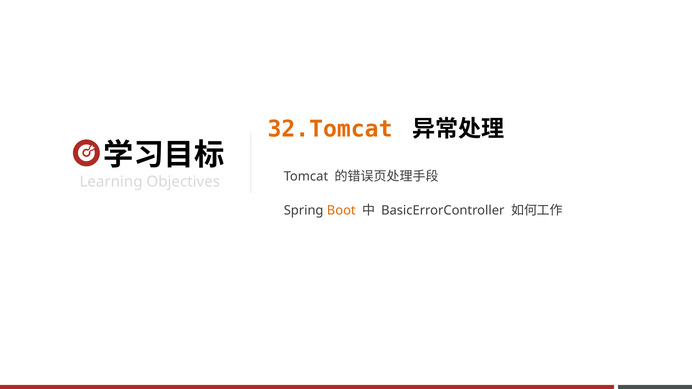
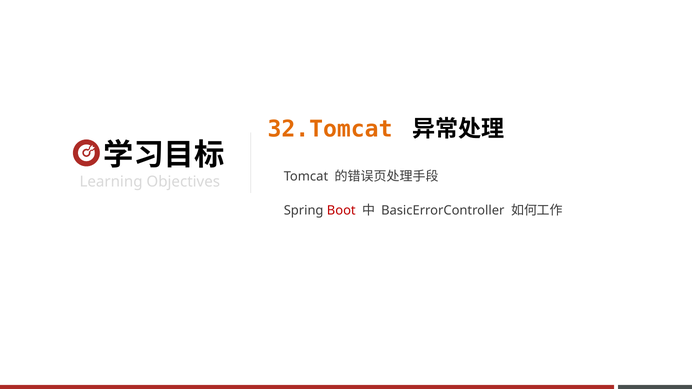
Boot colour: orange -> red (341, 210)
